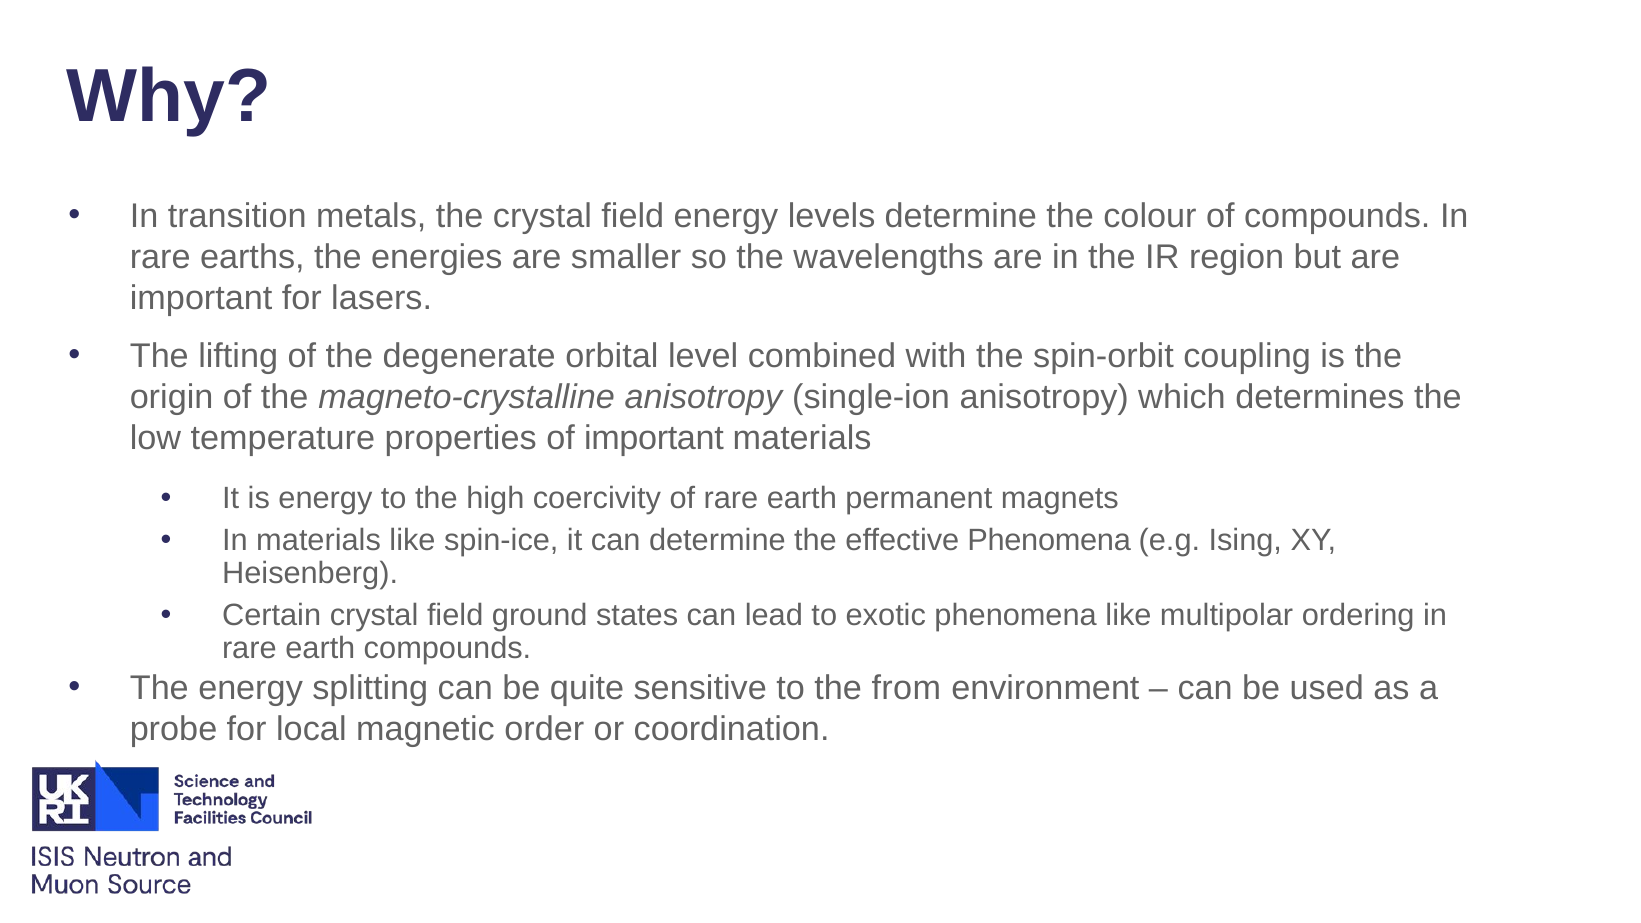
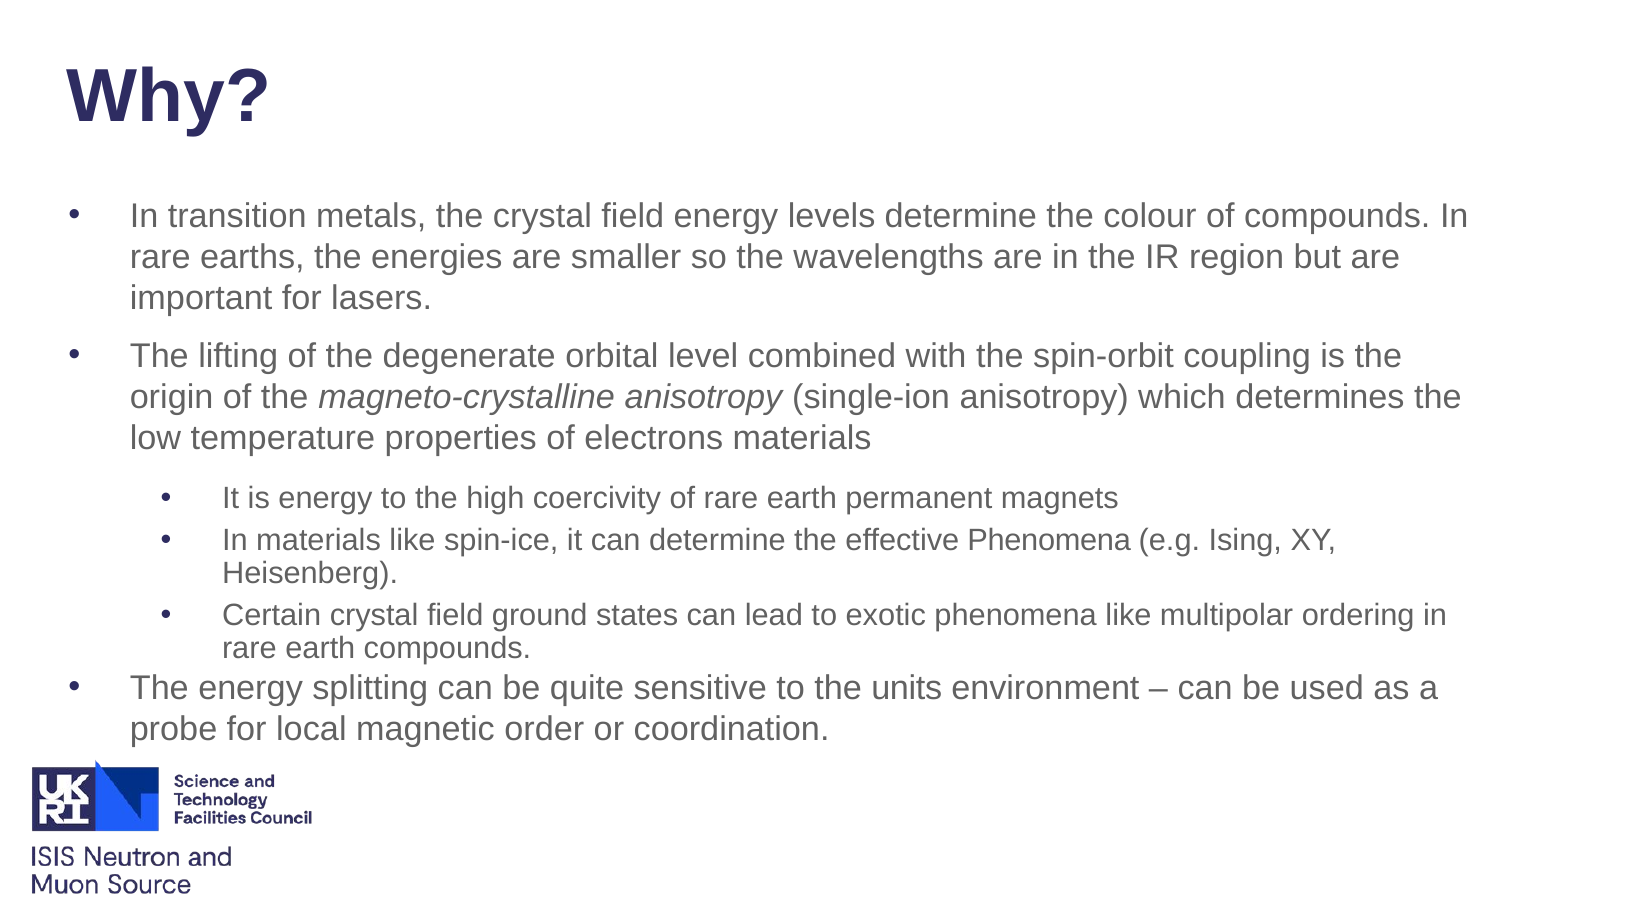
of important: important -> electrons (654, 438)
from: from -> units (907, 688)
